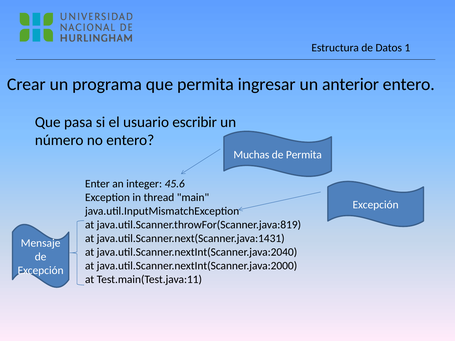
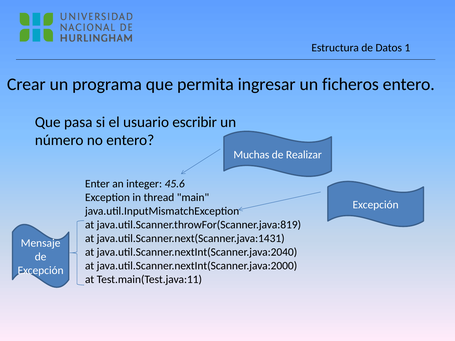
anterior: anterior -> ficheros (350, 84)
de Permita: Permita -> Realizar (304, 155)
